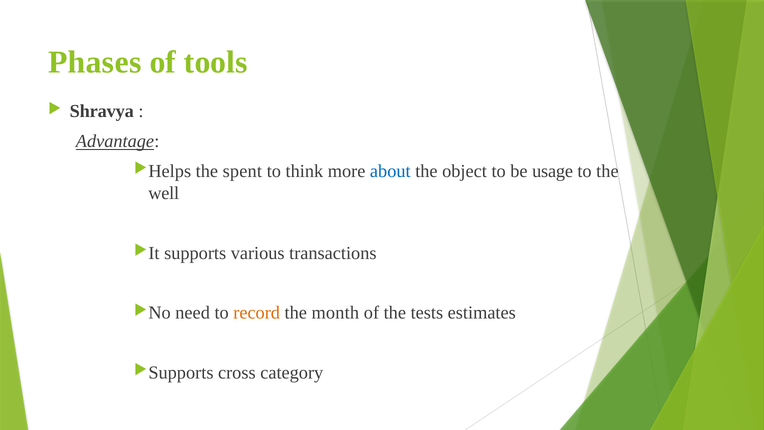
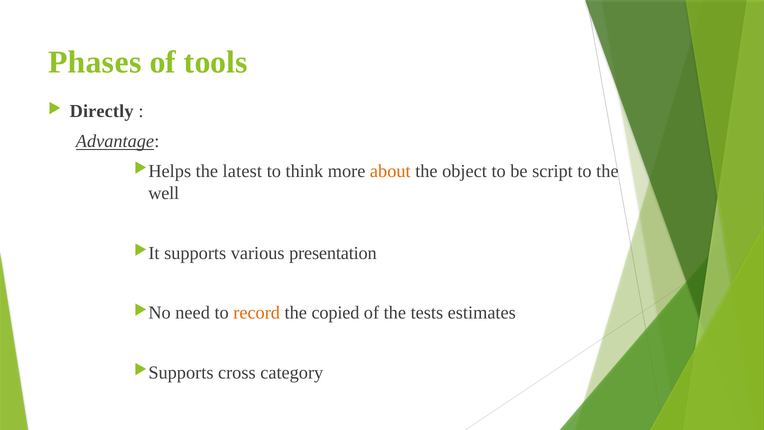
Shravya: Shravya -> Directly (102, 111)
spent: spent -> latest (242, 171)
about colour: blue -> orange (390, 171)
usage: usage -> script (552, 171)
transactions: transactions -> presentation (333, 253)
month: month -> copied (335, 313)
